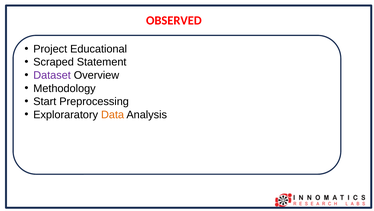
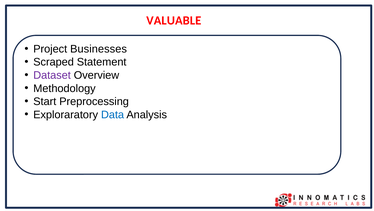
OBSERVED: OBSERVED -> VALUABLE (174, 20)
Educational: Educational -> Businesses (99, 49)
Data colour: orange -> blue (113, 114)
